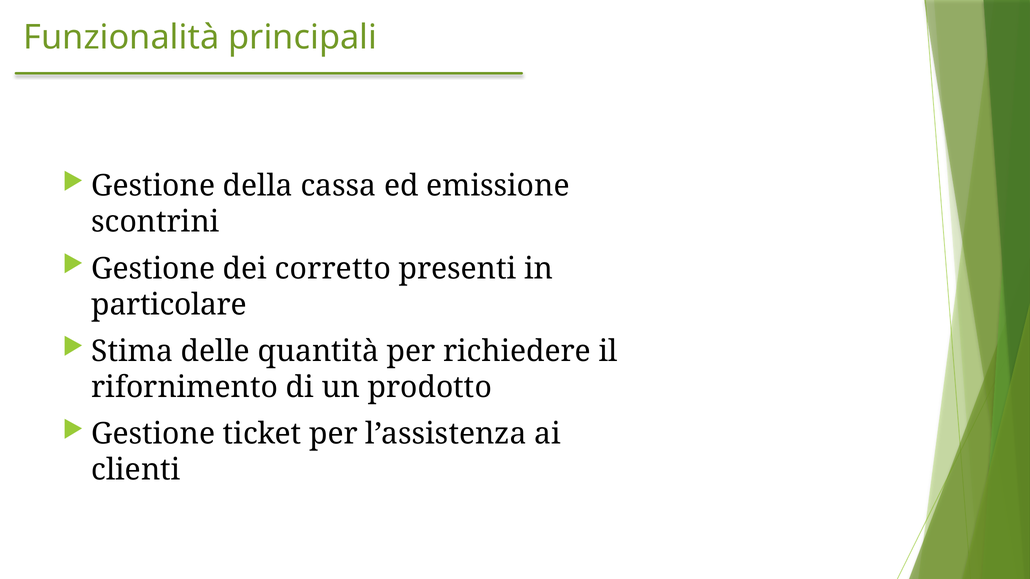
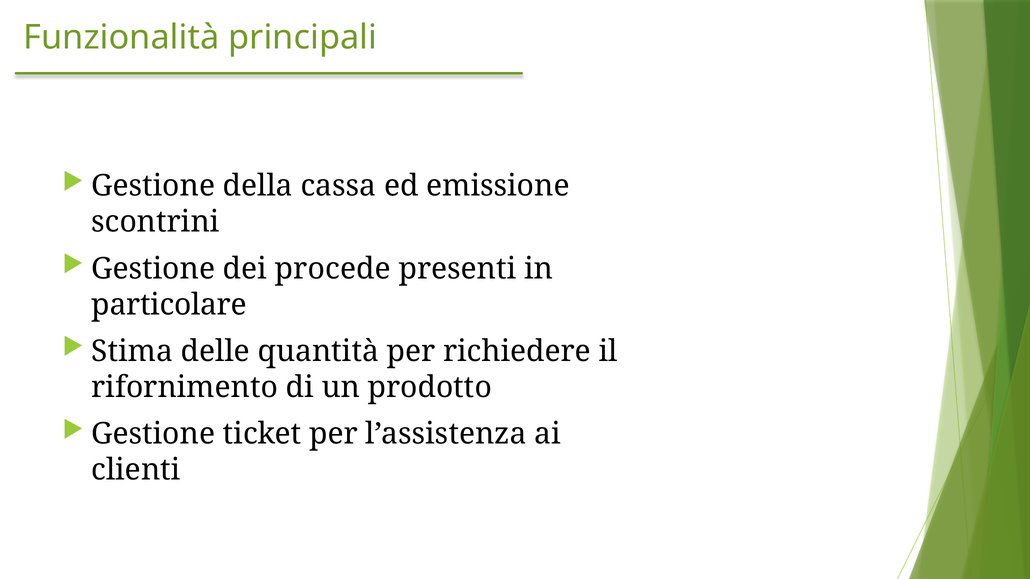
corretto: corretto -> procede (333, 269)
